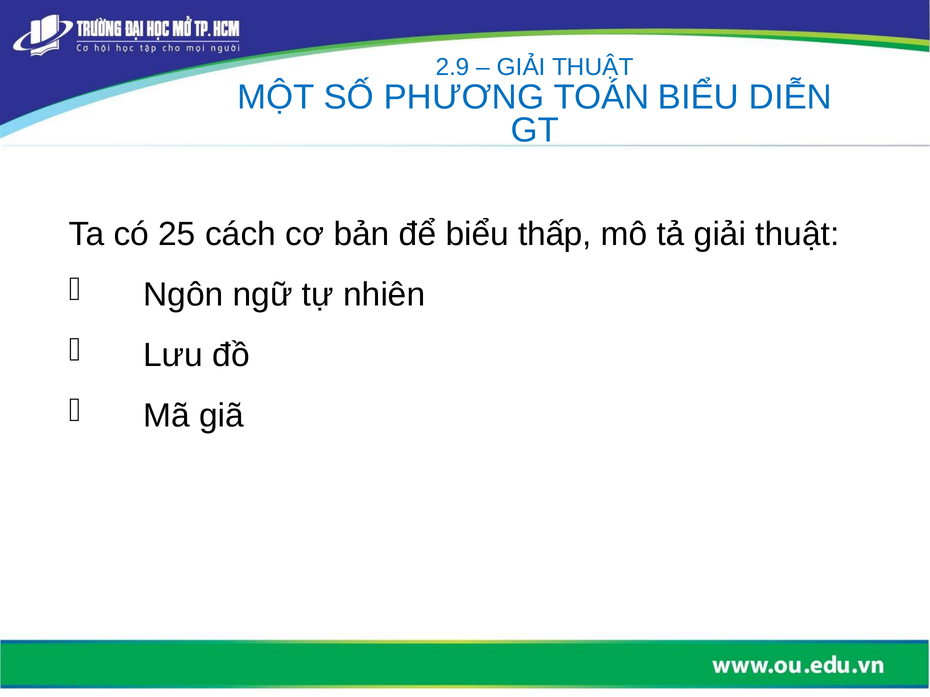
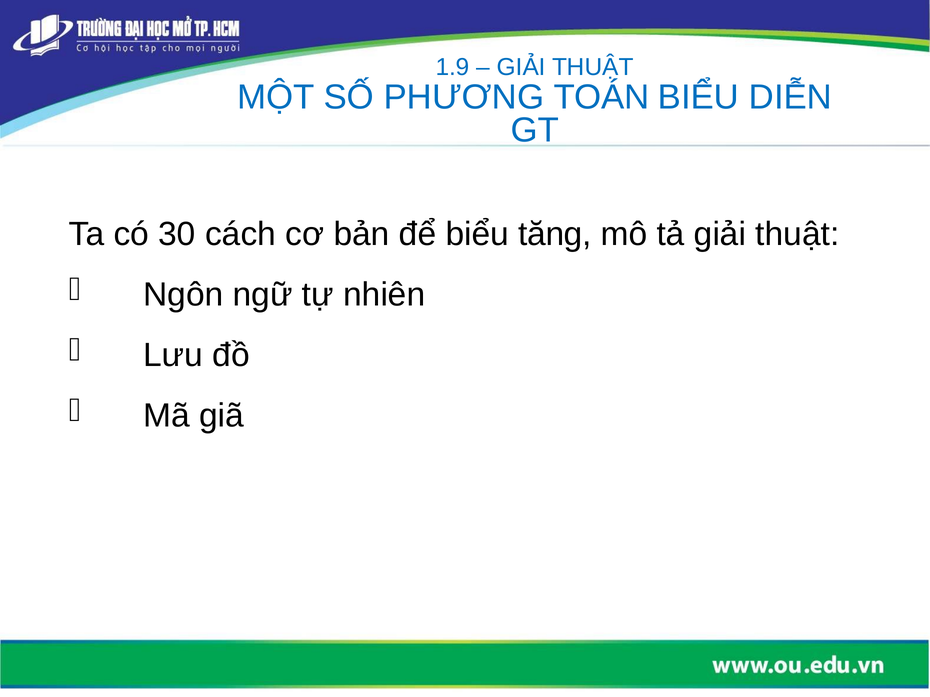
2.9: 2.9 -> 1.9 (453, 67)
25: 25 -> 30 (177, 234)
thấp: thấp -> tăng (555, 234)
